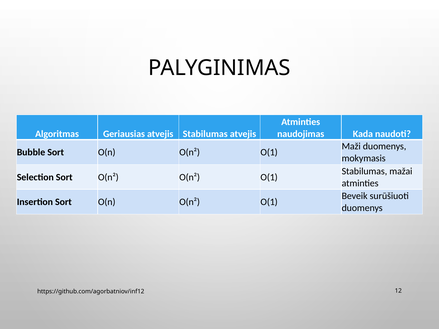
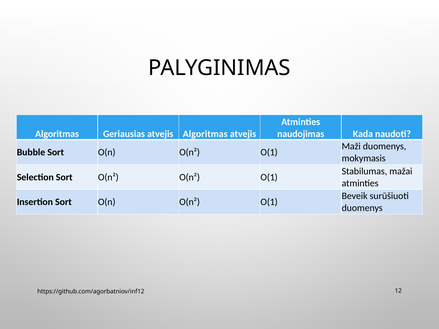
atvejis Stabilumas: Stabilumas -> Algoritmas (205, 134)
